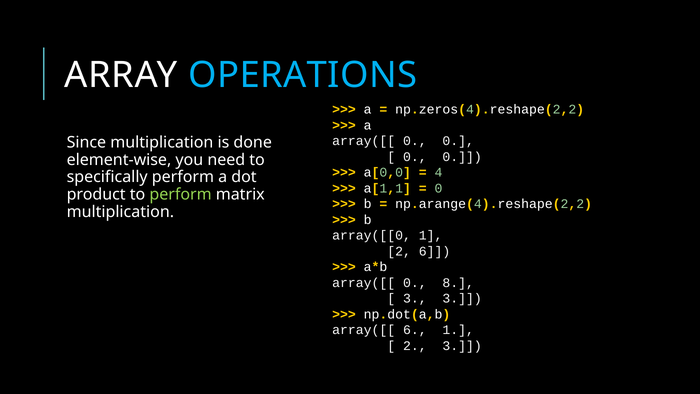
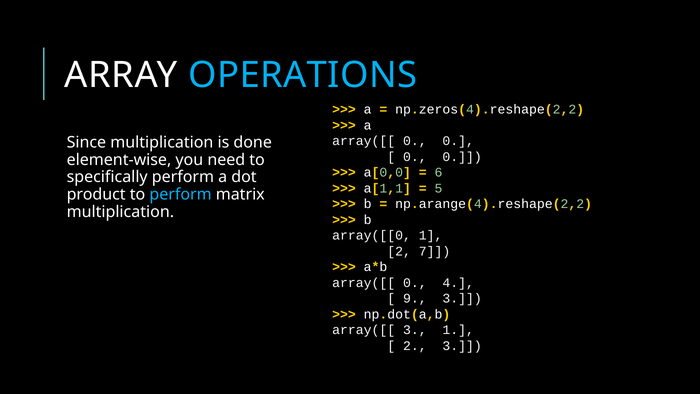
4: 4 -> 6 (439, 172)
0: 0 -> 5 (439, 188)
perform colour: light green -> light blue (181, 194)
2 6: 6 -> 7 (435, 251)
8: 8 -> 4 (458, 283)
3: 3 -> 9 (415, 298)
array([[ 6: 6 -> 3 (415, 330)
